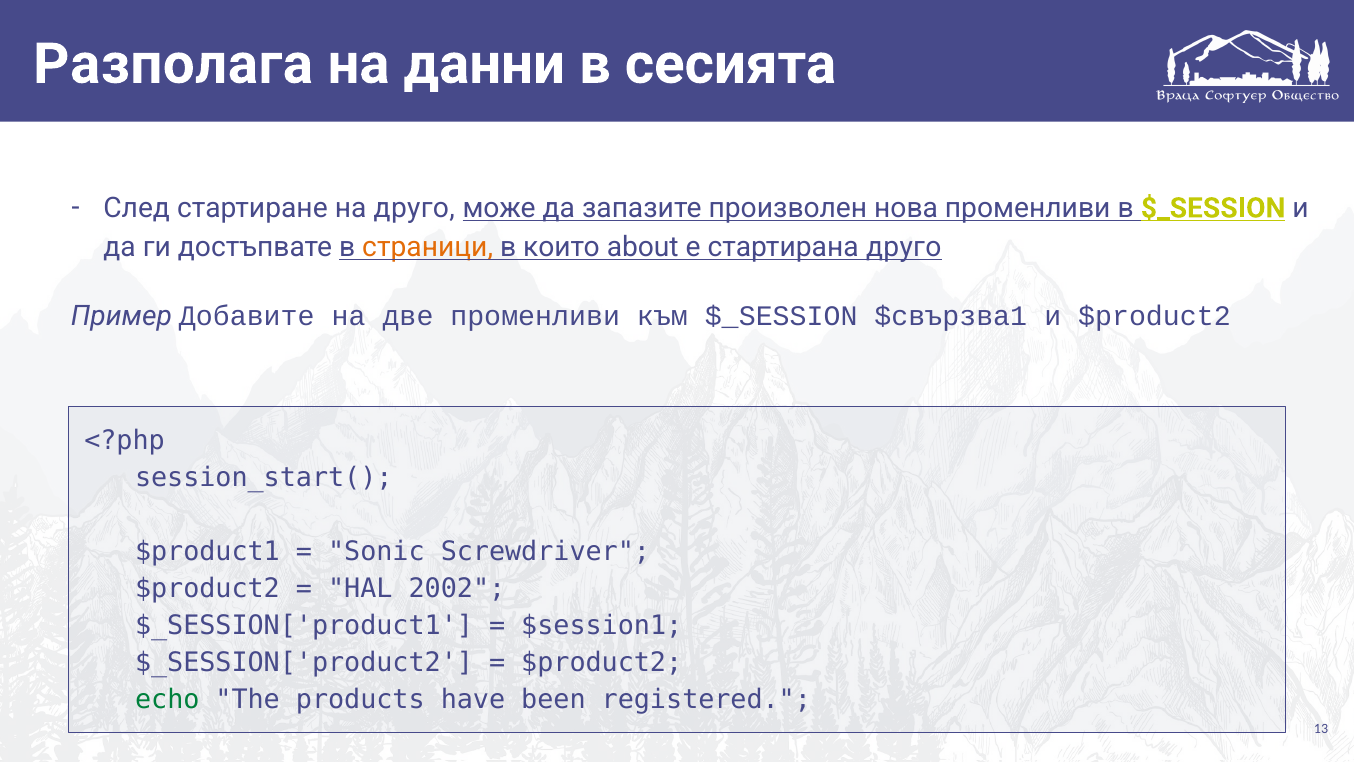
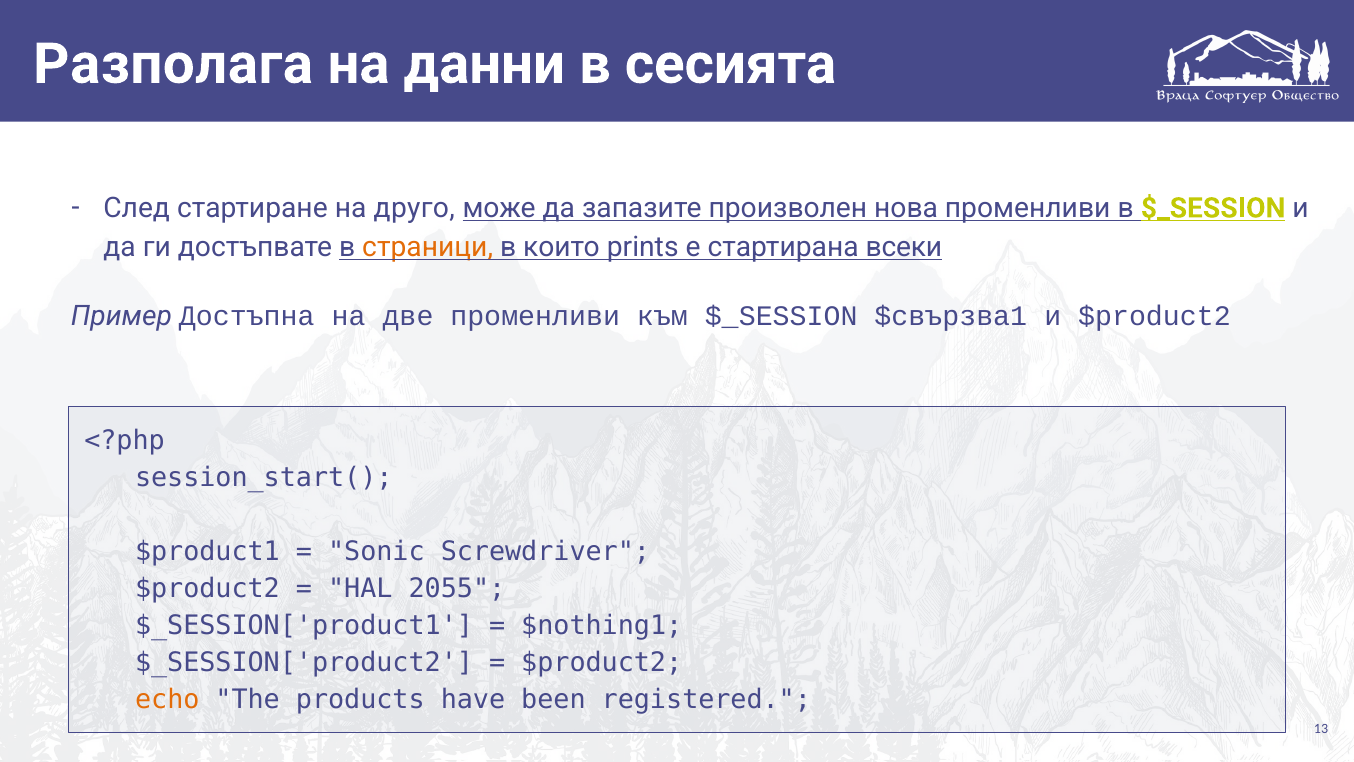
about: about -> prints (643, 247)
стартирана друго: друго -> всеки (904, 247)
Добавите: Добавите -> Достъпна (247, 316)
2002: 2002 -> 2055 (457, 589)
$session1: $session1 -> $nothing1 (602, 625)
echo colour: green -> orange (167, 699)
